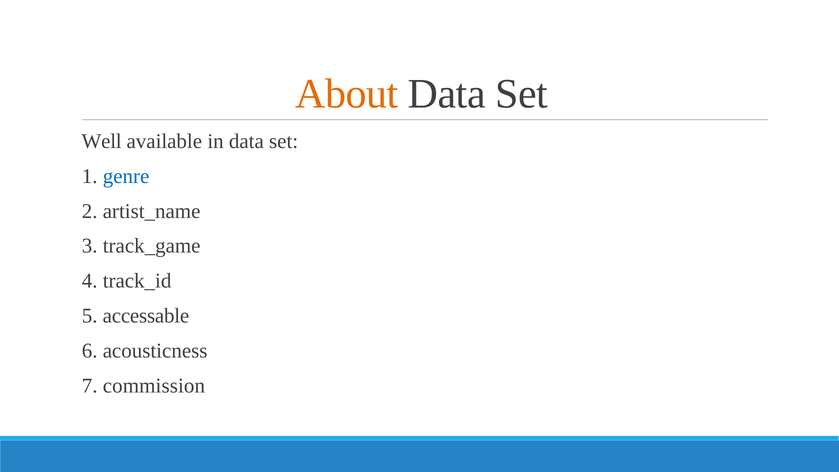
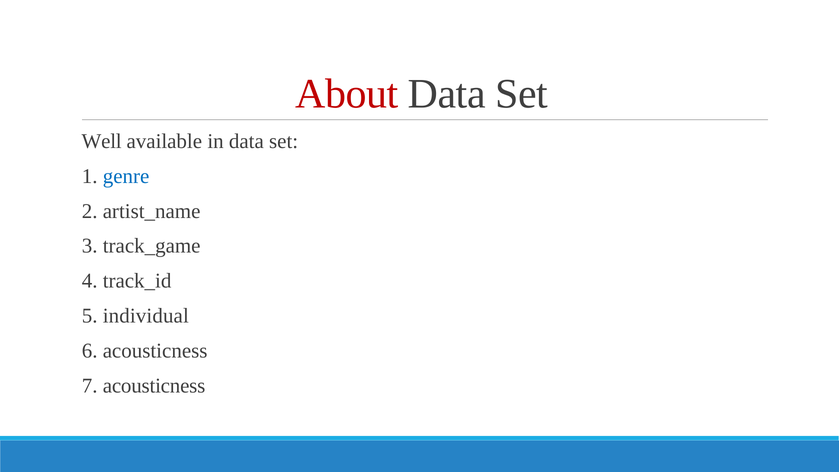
About colour: orange -> red (347, 94)
accessable: accessable -> individual (146, 316)
7 commission: commission -> acousticness (154, 386)
